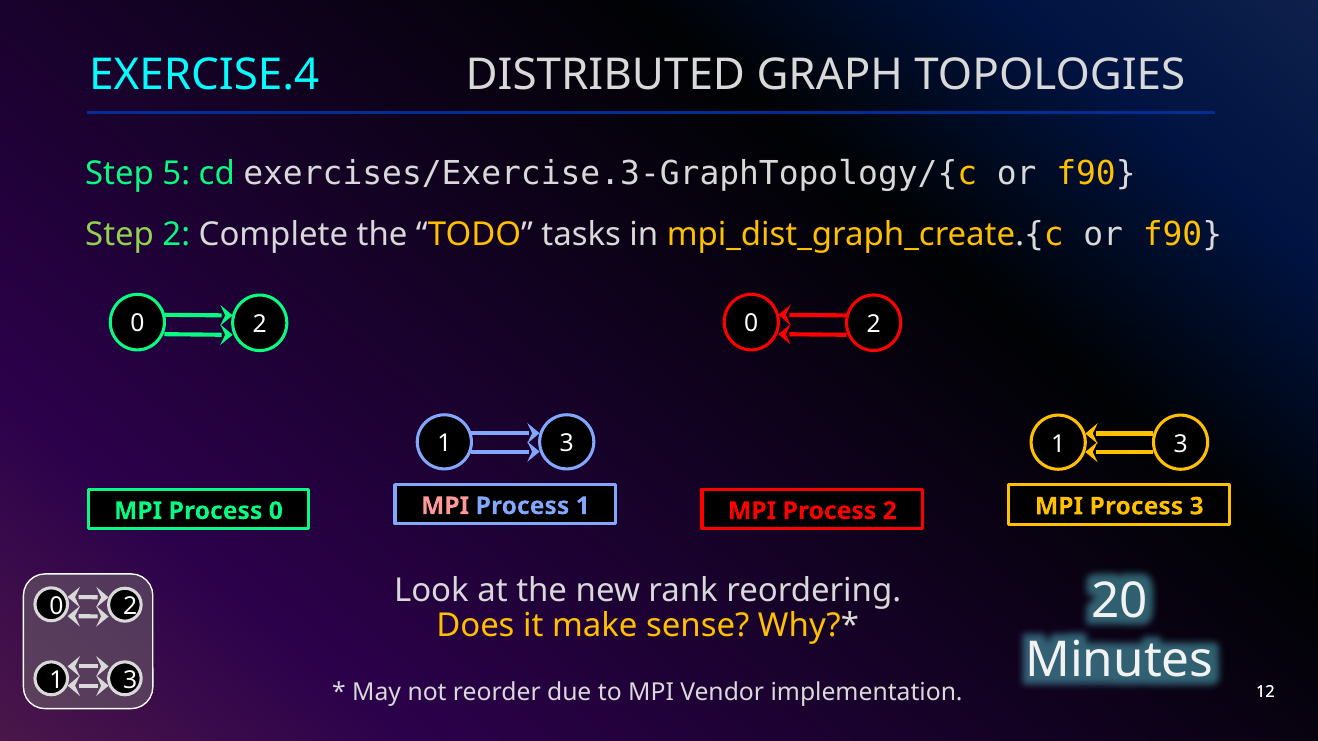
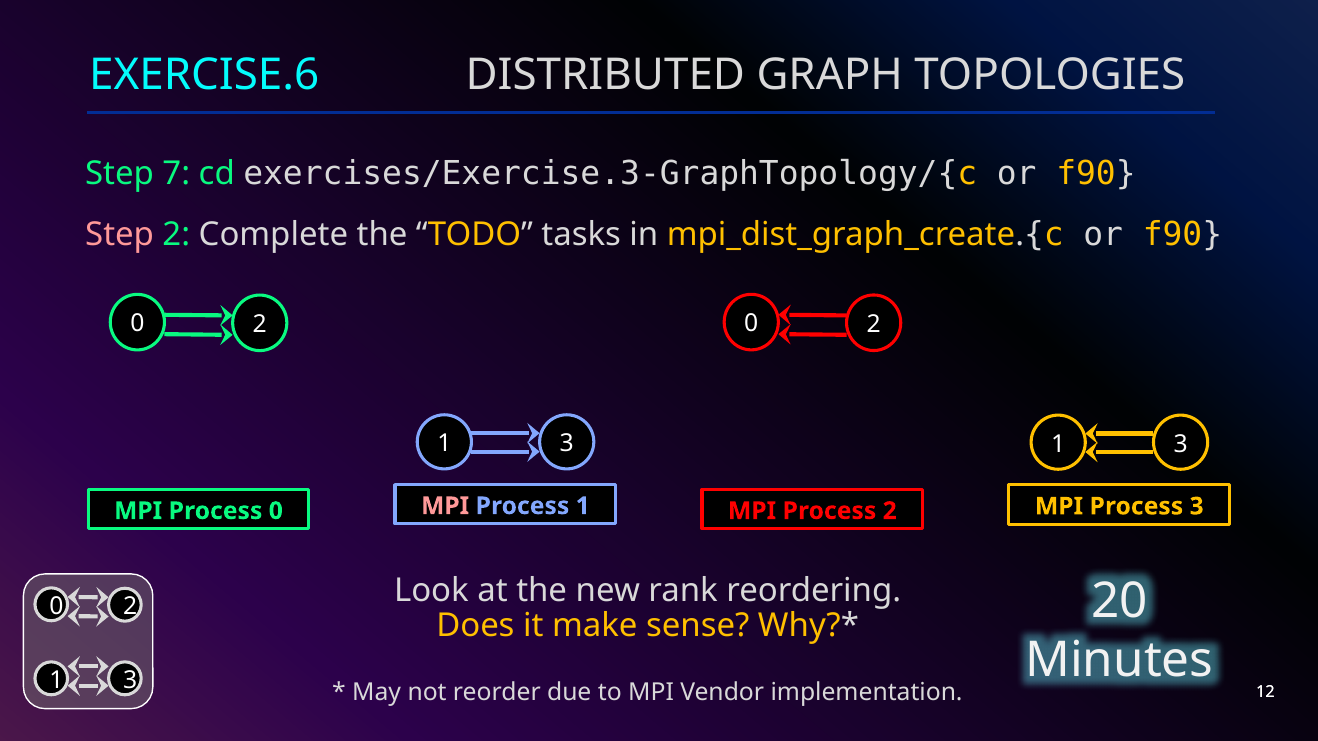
EXERCISE.4: EXERCISE.4 -> EXERCISE.6 (204, 75)
5: 5 -> 7 (176, 173)
Step colour: light green -> pink (120, 235)
